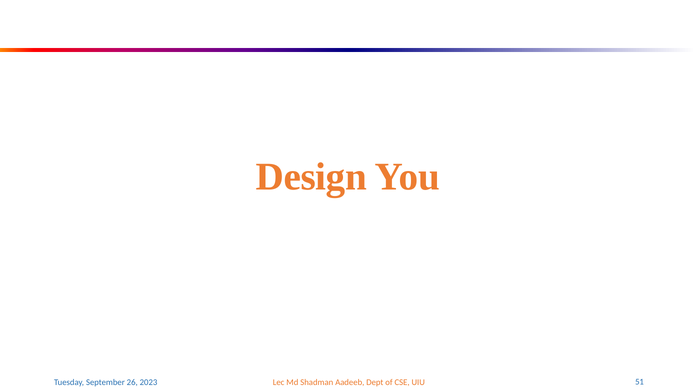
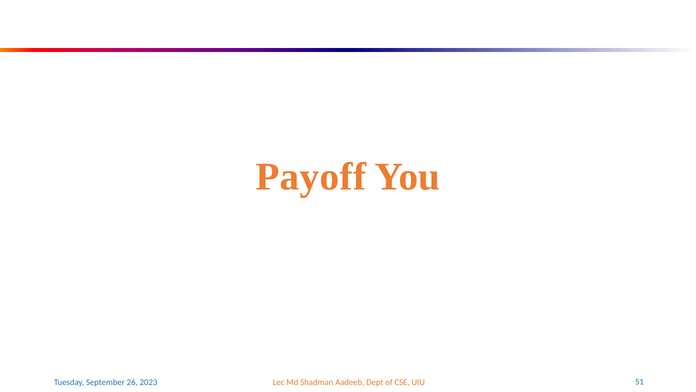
Design: Design -> Payoff (311, 176)
